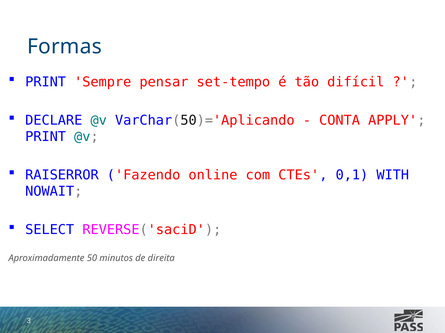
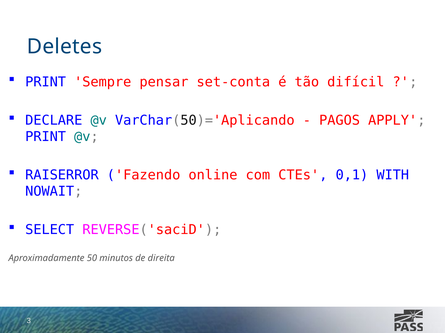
Formas: Formas -> Deletes (64, 47)
set-tempo: set-tempo -> set-conta (233, 82)
CONTA: CONTA -> PAGOS (340, 121)
